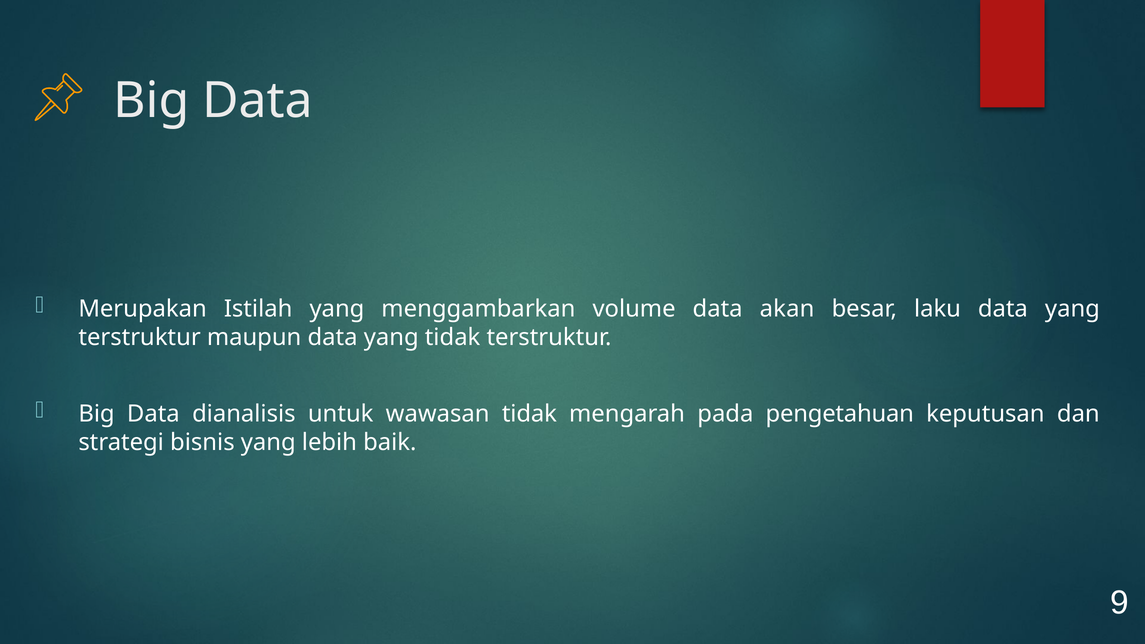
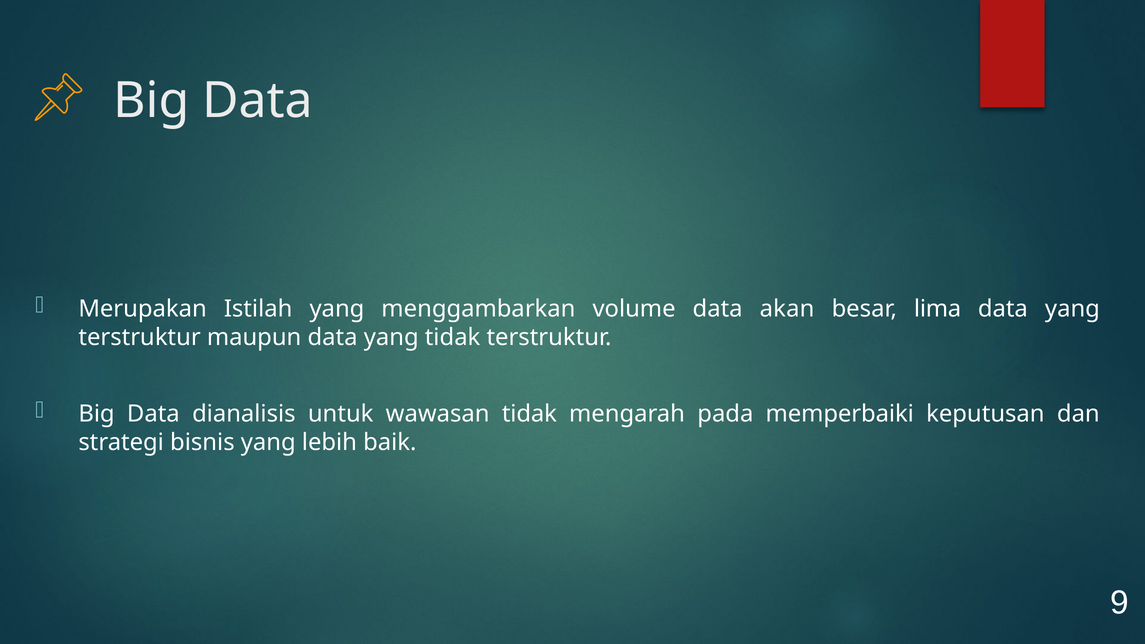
laku: laku -> lima (938, 309)
pengetahuan: pengetahuan -> memperbaiki (840, 414)
